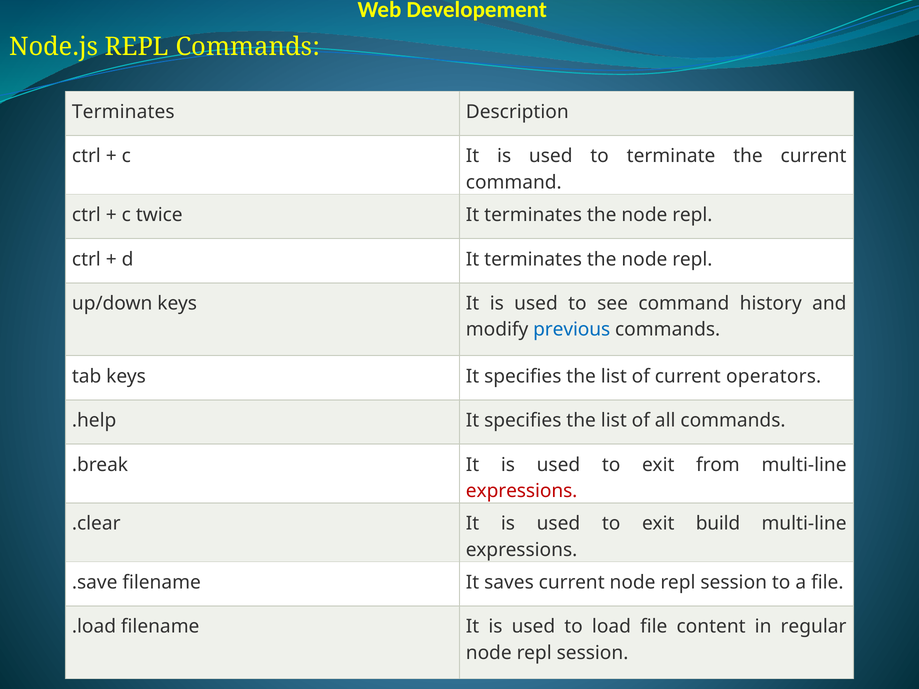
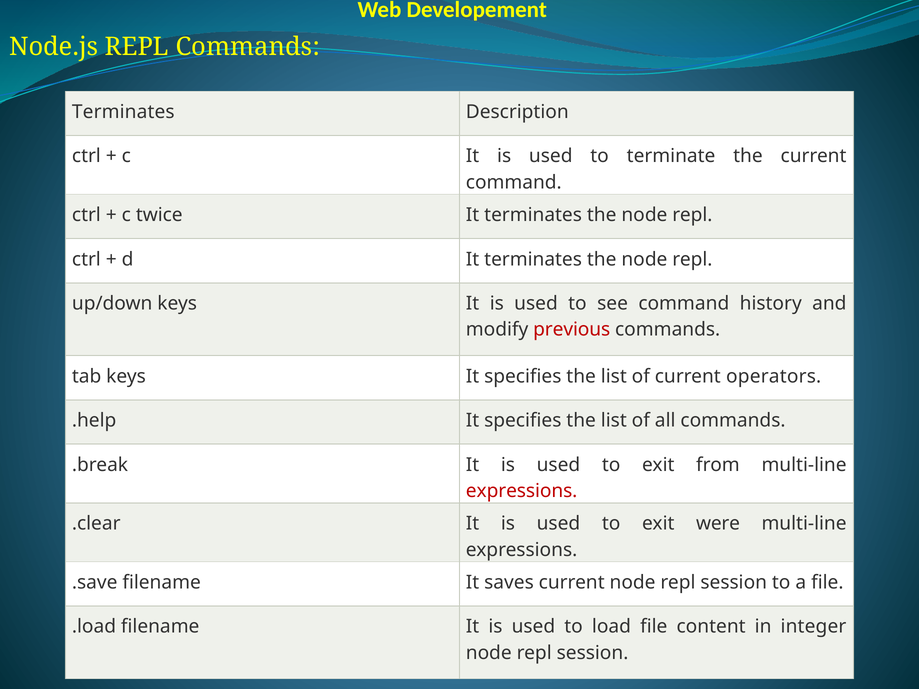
previous colour: blue -> red (572, 330)
build: build -> were (718, 524)
regular: regular -> integer (813, 627)
